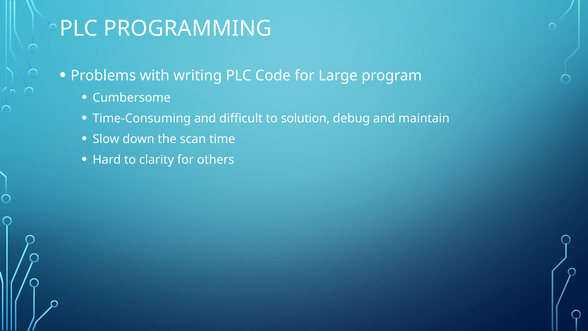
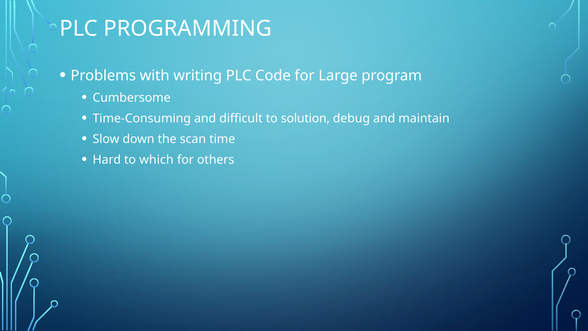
clarity: clarity -> which (156, 160)
